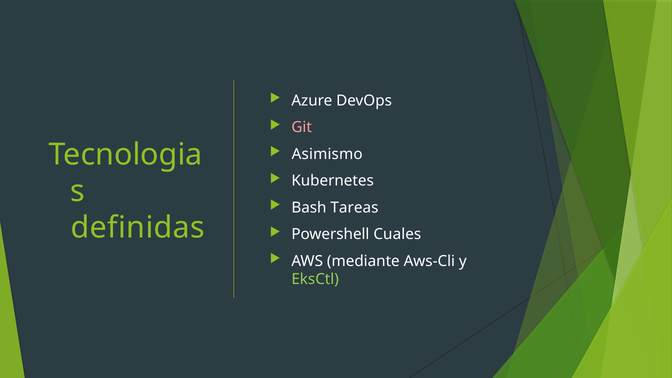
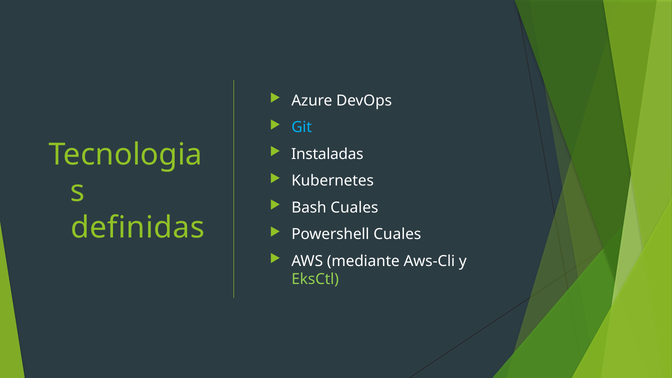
Git colour: pink -> light blue (302, 127)
Asimismo: Asimismo -> Instaladas (327, 154)
Bash Tareas: Tareas -> Cuales (354, 208)
